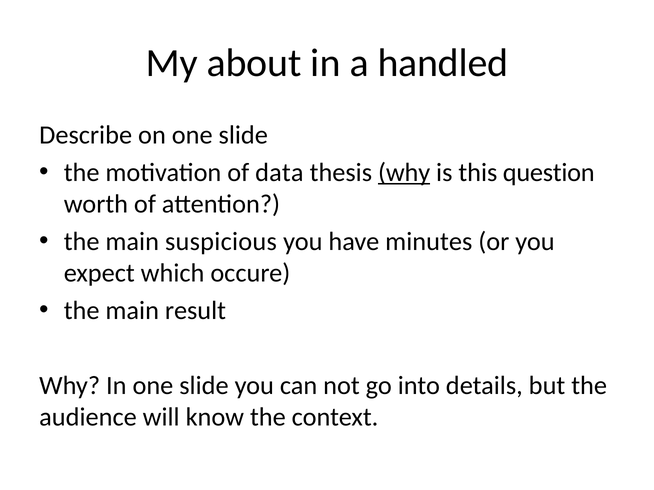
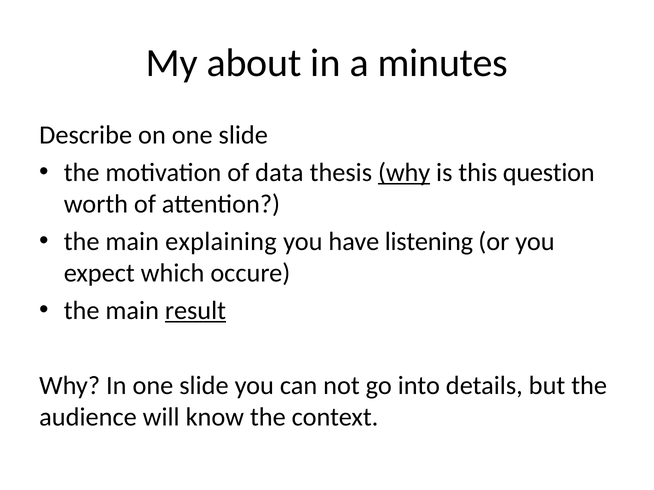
handled: handled -> minutes (443, 63)
suspicious: suspicious -> explaining (221, 242)
minutes: minutes -> listening (429, 242)
result underline: none -> present (195, 311)
